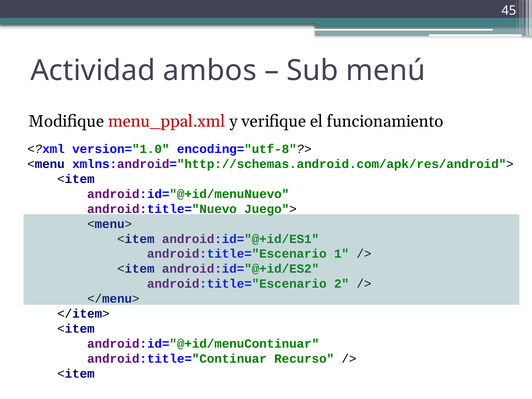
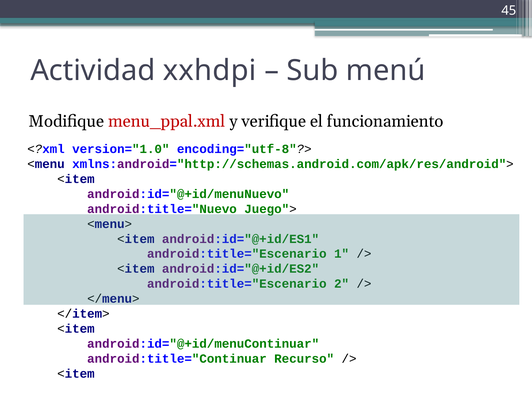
ambos: ambos -> xxhdpi (210, 71)
